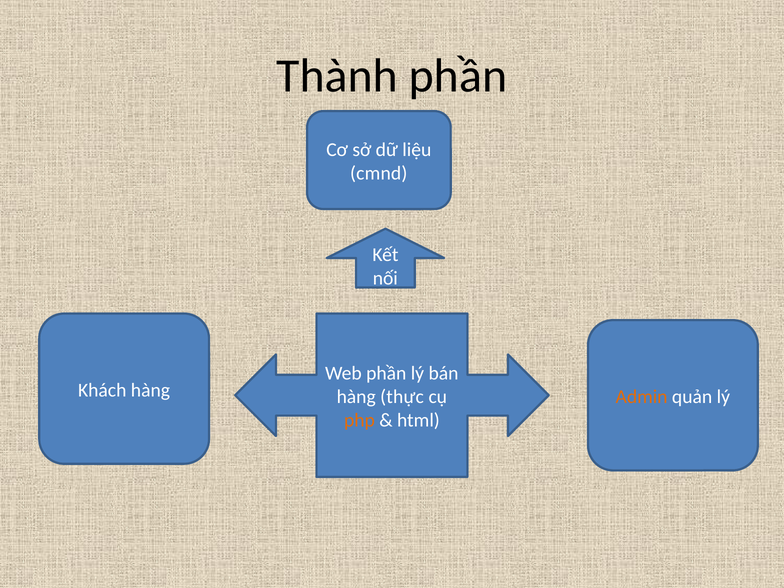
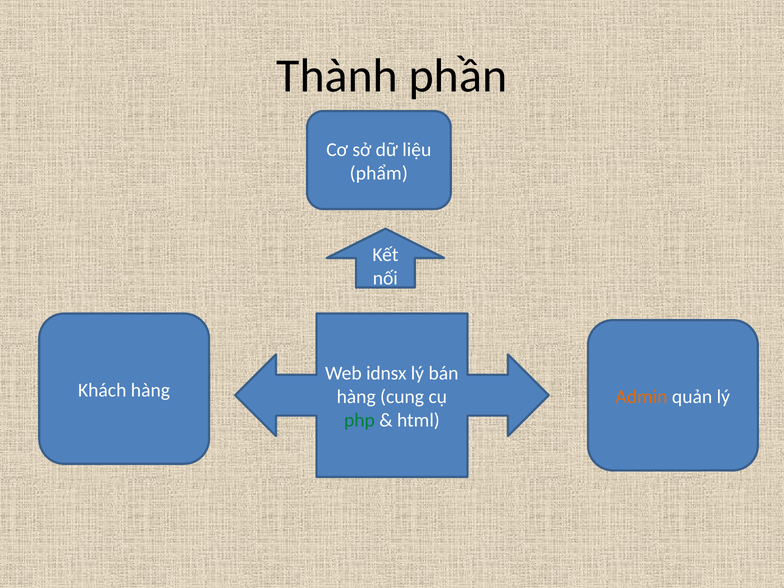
cmnd: cmnd -> phẩm (379, 173)
Web phần: phần -> idnsx (386, 373)
thực: thực -> cung (402, 397)
php colour: orange -> green (359, 420)
